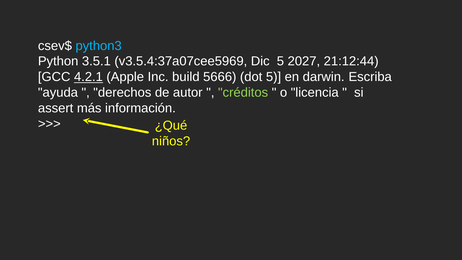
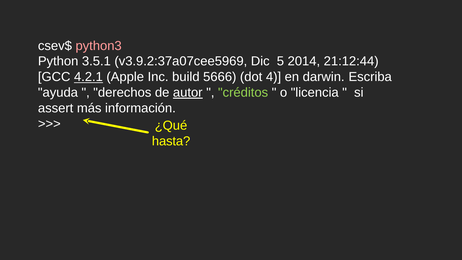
python3 colour: light blue -> pink (99, 46)
v3.5.4:37a07cee5969: v3.5.4:37a07cee5969 -> v3.9.2:37a07cee5969 (181, 61)
2027: 2027 -> 2014 (304, 61)
dot 5: 5 -> 4 (274, 77)
autor underline: none -> present (188, 93)
niños: niños -> hasta (171, 141)
